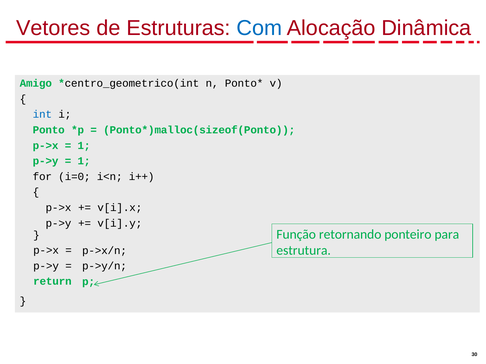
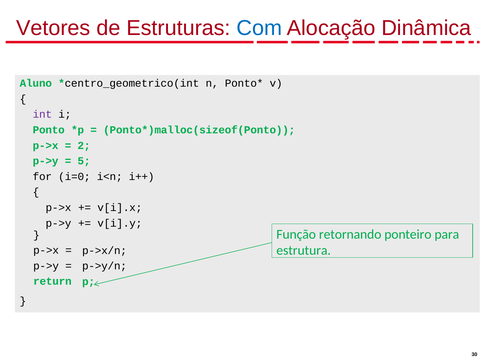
Amigo: Amigo -> Aluno (36, 84)
int colour: blue -> purple (42, 115)
1: 1 -> 2 (84, 146)
1: 1 -> 5 (84, 161)
